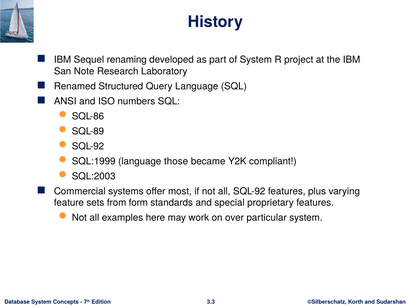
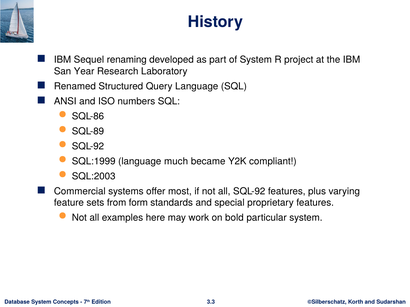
Note: Note -> Year (84, 71)
those: those -> much (176, 161)
over: over -> bold (234, 218)
